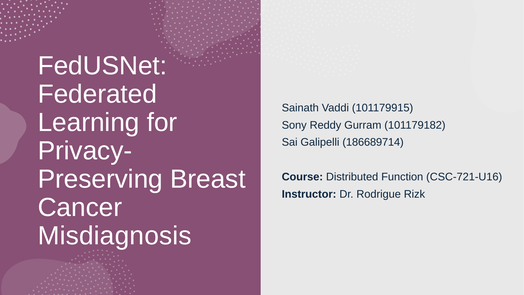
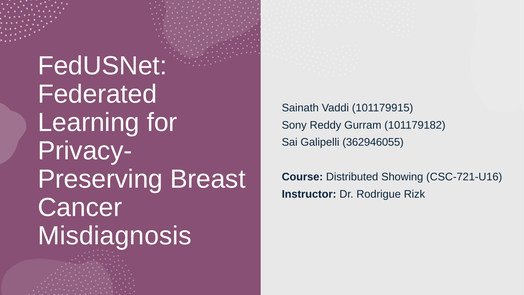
186689714: 186689714 -> 362946055 (373, 142)
Function: Function -> Showing (402, 177)
